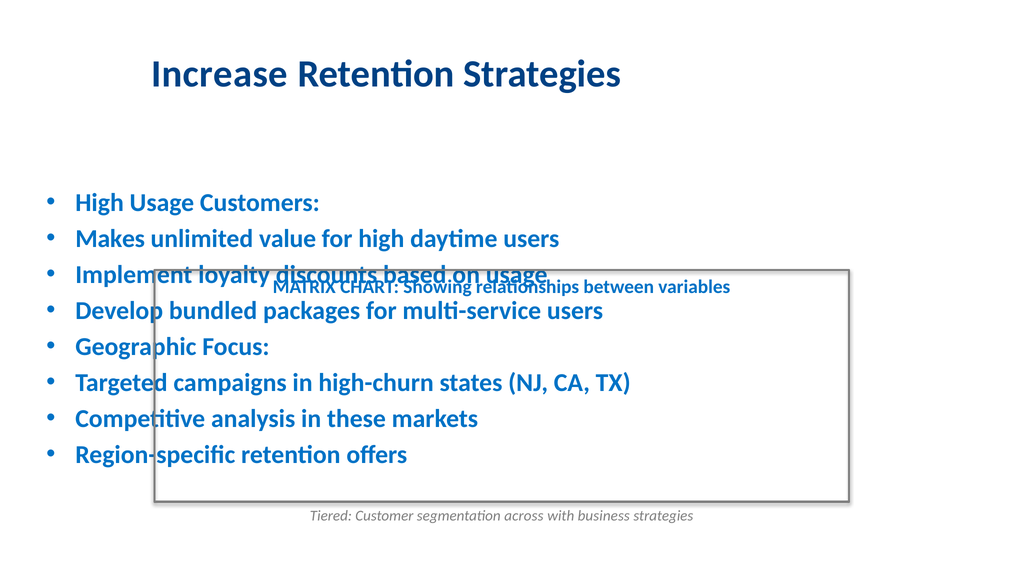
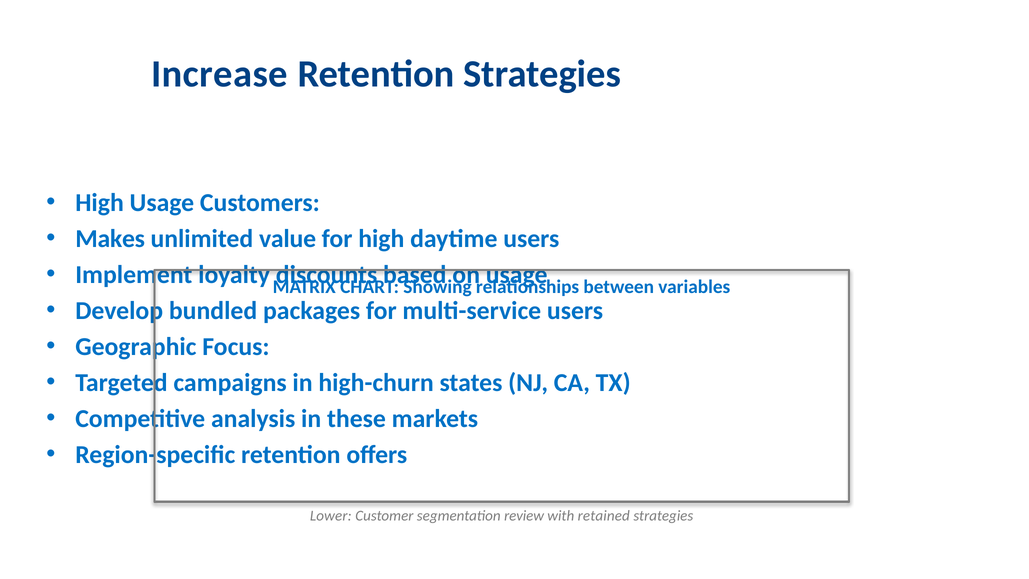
Tiered: Tiered -> Lower (331, 516)
across: across -> review (524, 516)
business: business -> retained (604, 516)
